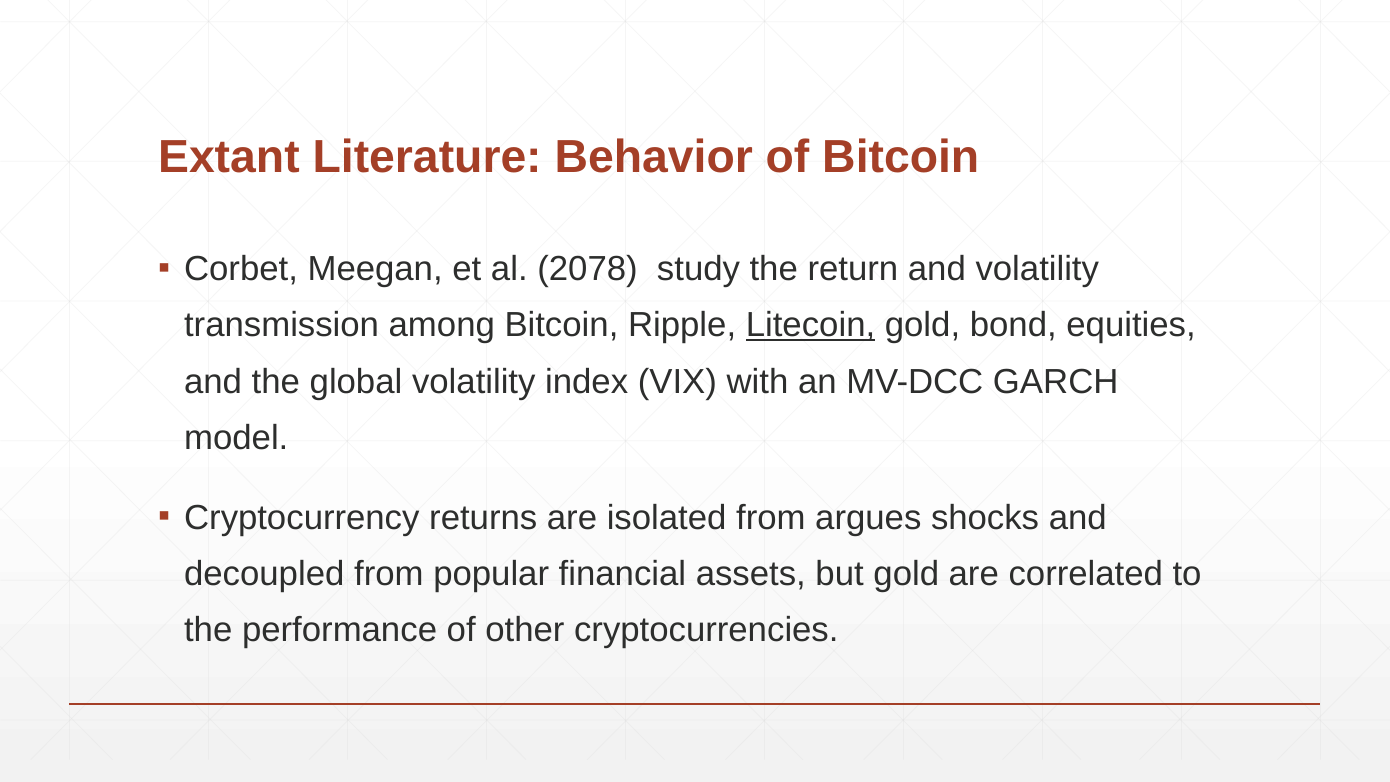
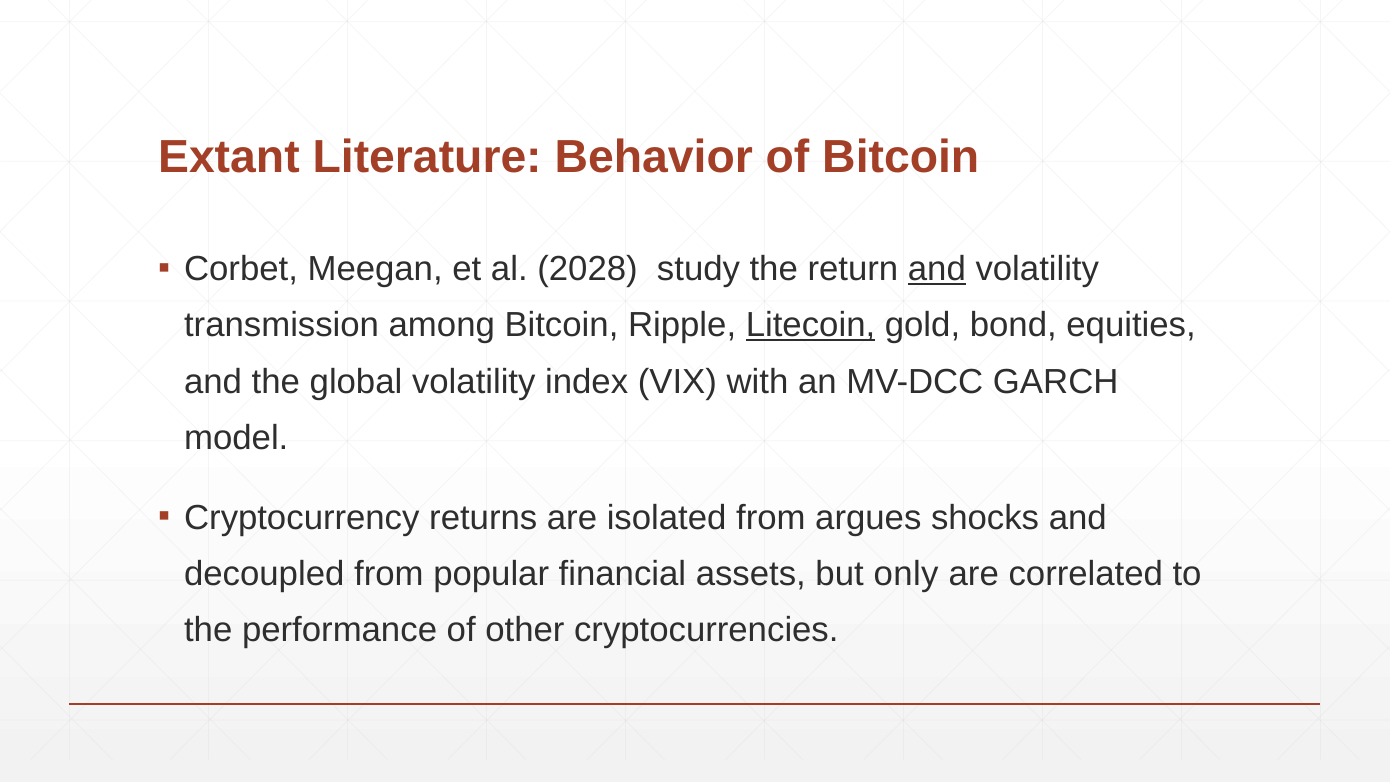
2078: 2078 -> 2028 (588, 269)
and underline: none -> present (937, 269)
but gold: gold -> only (906, 574)
